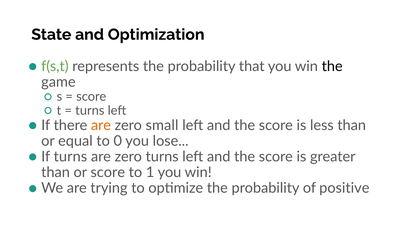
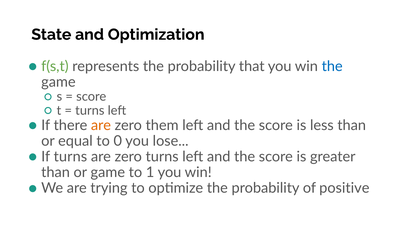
the colour: black -> blue (332, 66)
small: small -> them (162, 125)
or score: score -> game (108, 173)
